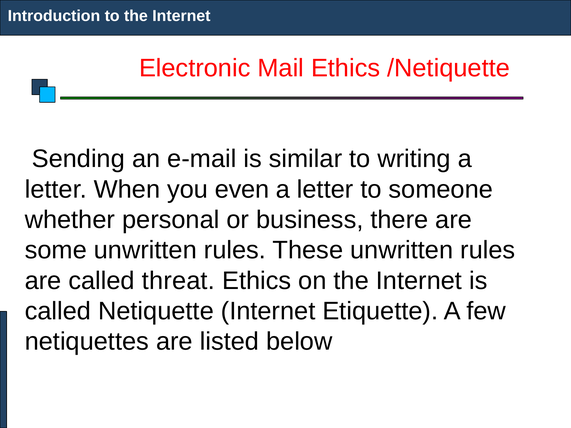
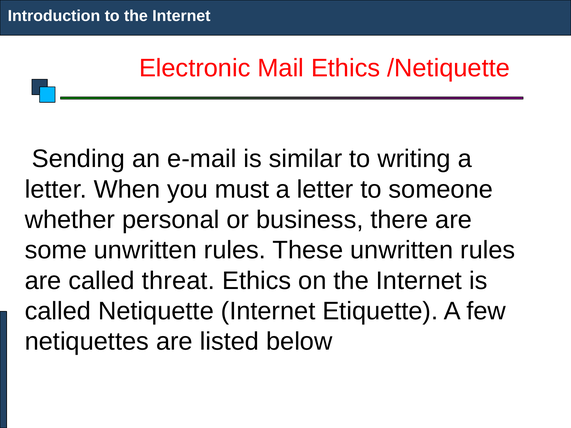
even: even -> must (242, 189)
